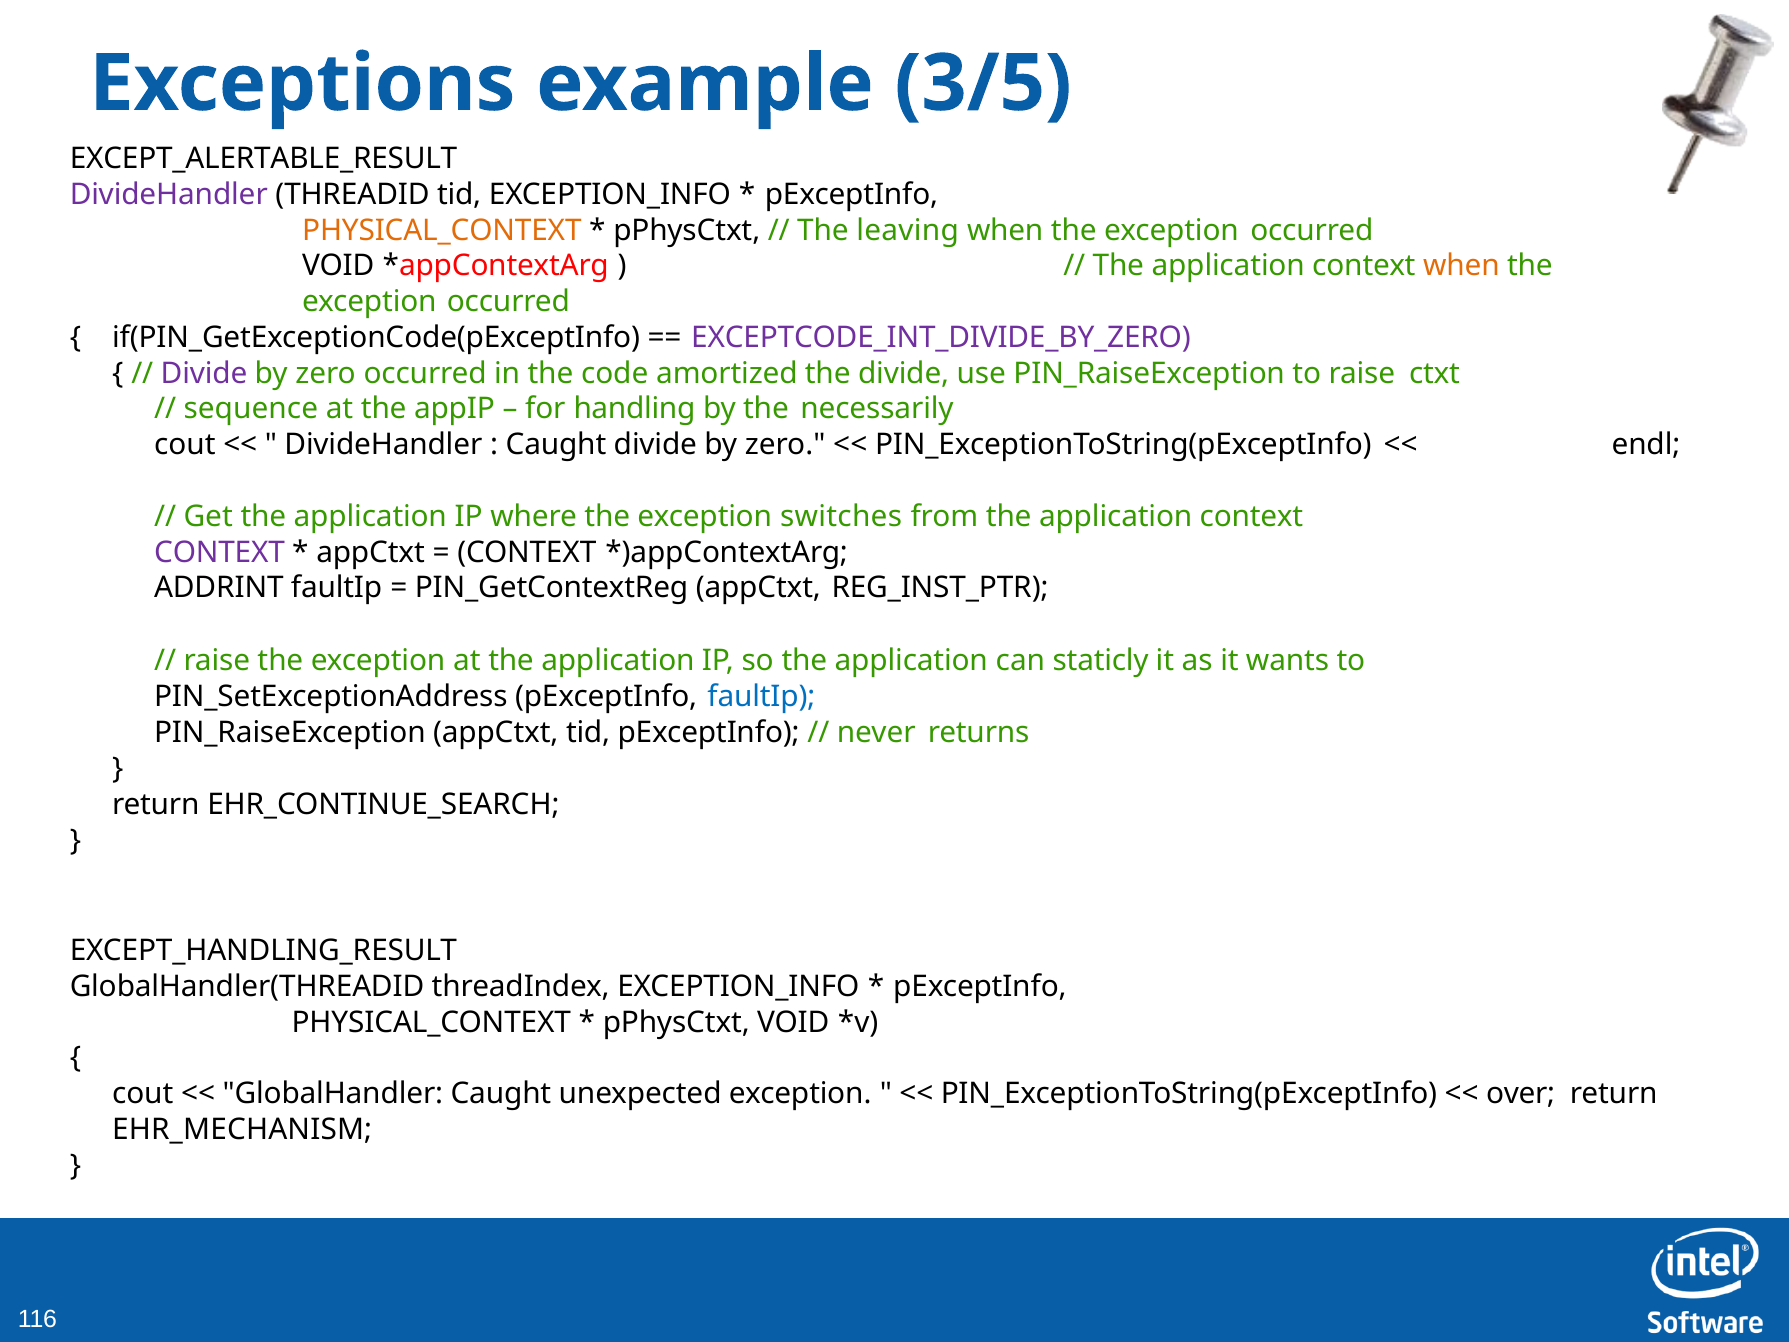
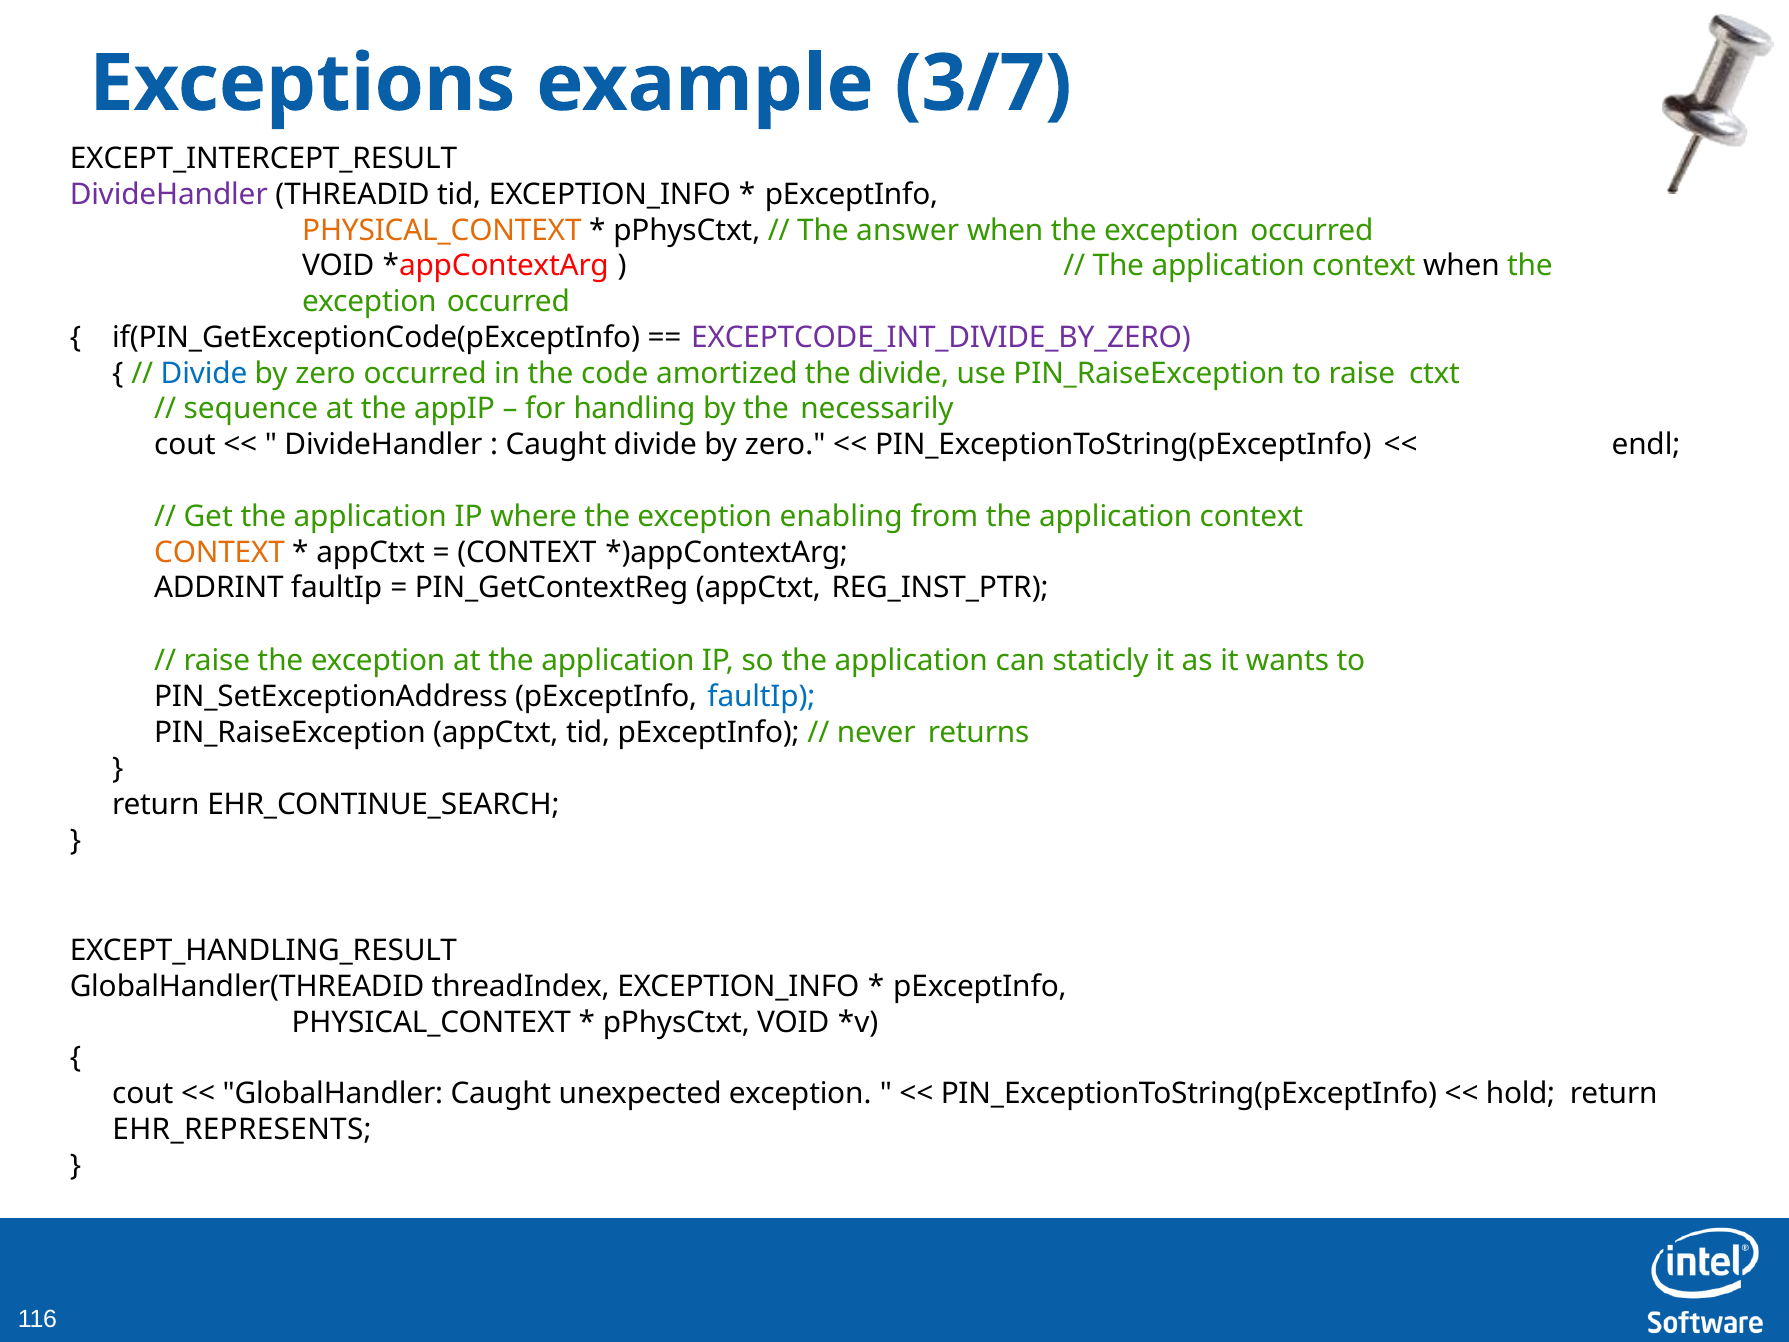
3/5: 3/5 -> 3/7 (983, 84)
EXCEPT_ALERTABLE_RESULT: EXCEPT_ALERTABLE_RESULT -> EXCEPT_INTERCEPT_RESULT (263, 159)
leaving: leaving -> answer (908, 230)
when colour: orange -> black (1461, 266)
Divide colour: purple -> blue (204, 373)
switches: switches -> enabling (841, 516)
CONTEXT colour: purple -> orange (220, 552)
over: over -> hold (1521, 1094)
EHR_MECHANISM: EHR_MECHANISM -> EHR_REPRESENTS (242, 1129)
